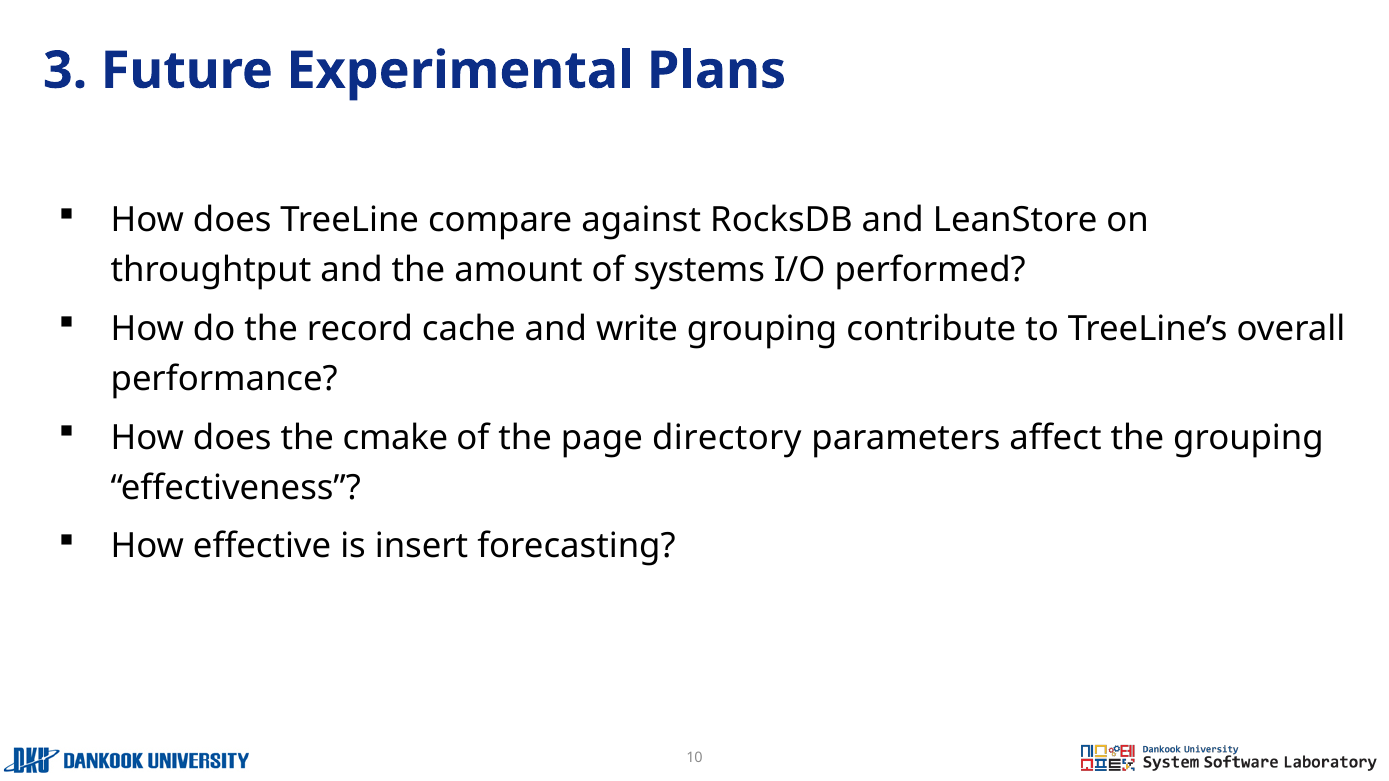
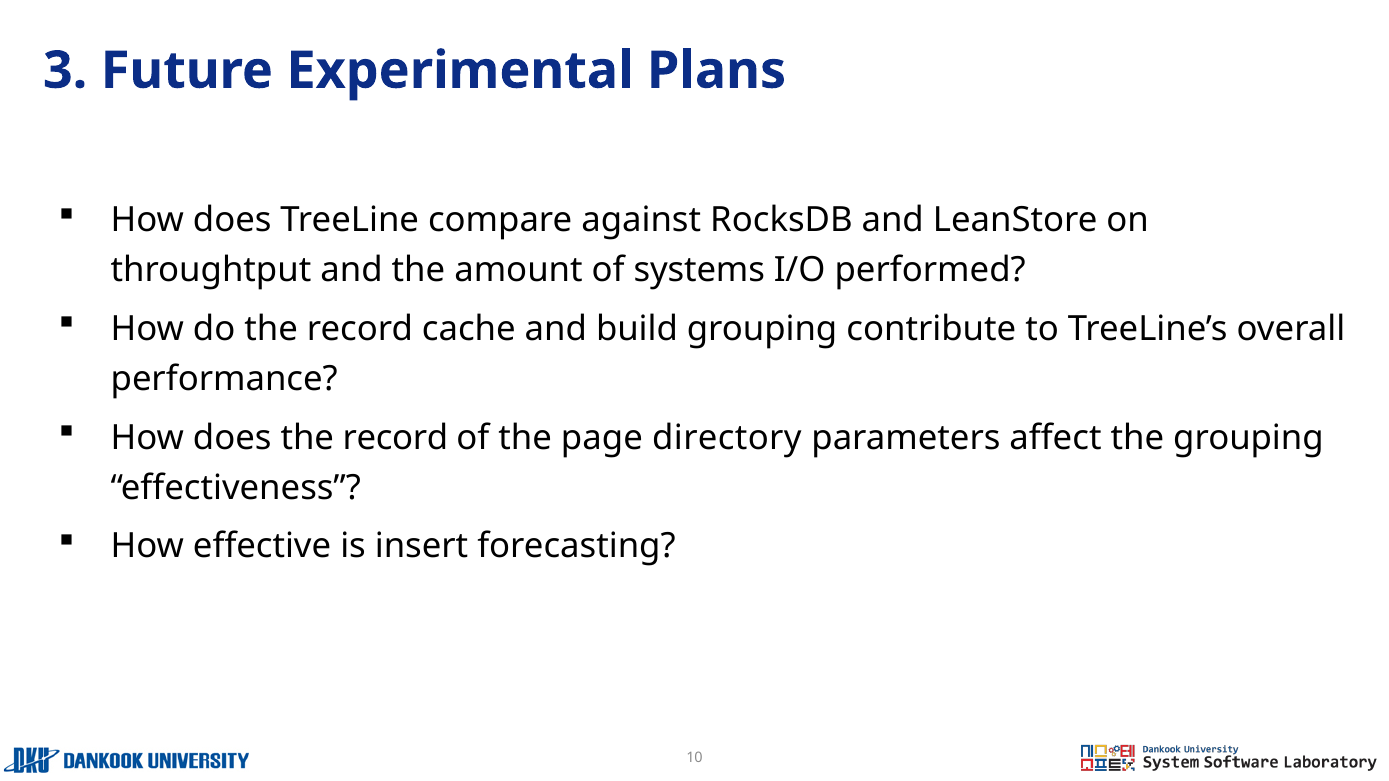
write: write -> build (637, 329)
does the cmake: cmake -> record (395, 438)
